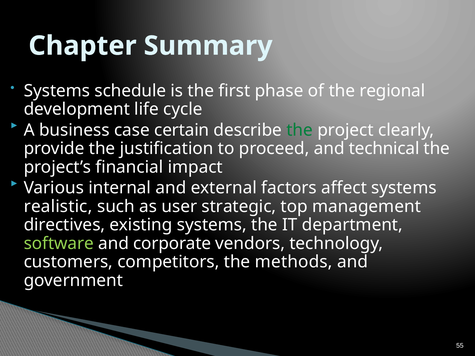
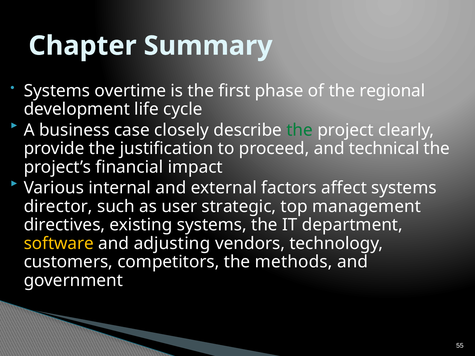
schedule: schedule -> overtime (130, 91)
certain: certain -> closely (182, 130)
realistic: realistic -> director (58, 207)
software colour: light green -> yellow (59, 244)
corporate: corporate -> adjusting (172, 244)
